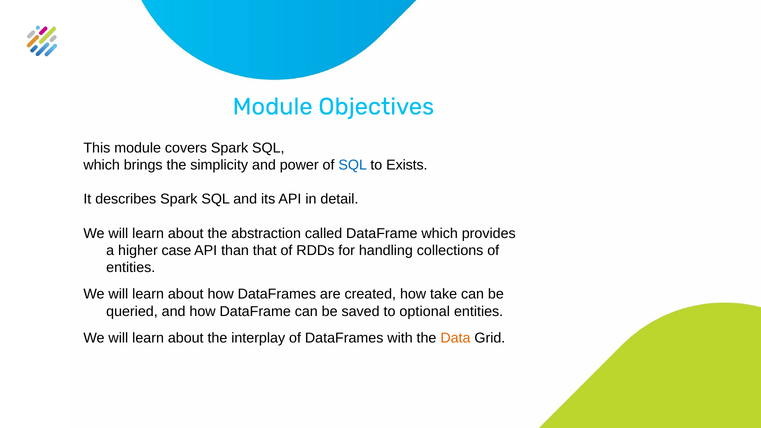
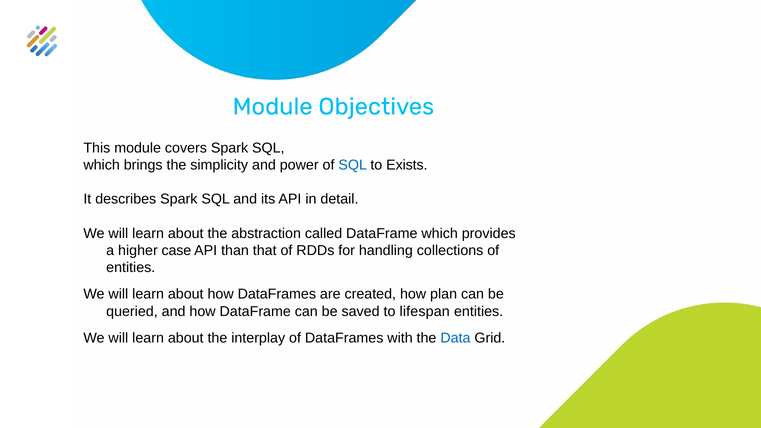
take: take -> plan (444, 294)
optional: optional -> lifespan (425, 311)
Data colour: orange -> blue (455, 338)
